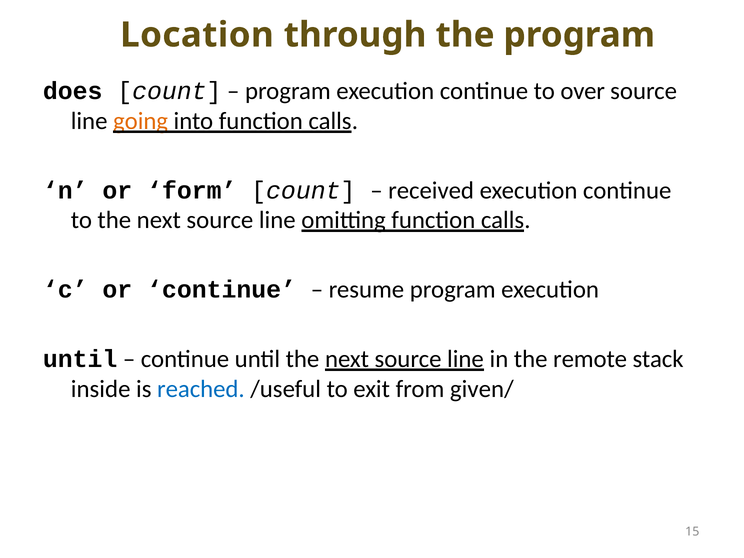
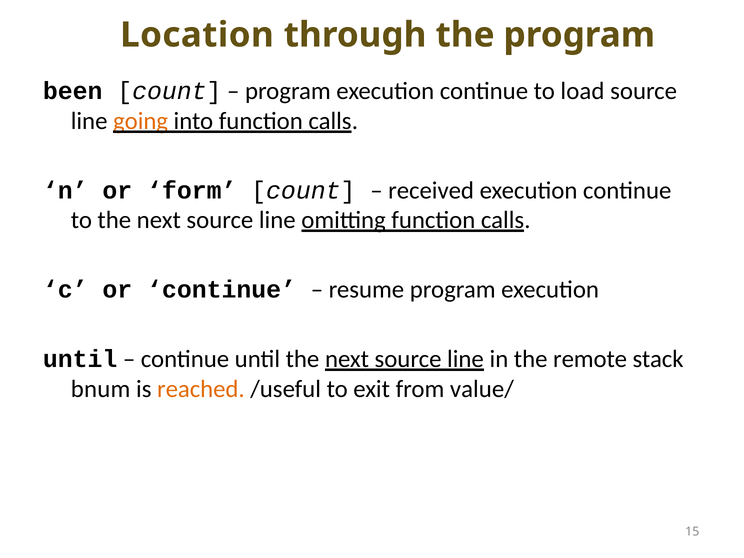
does: does -> been (73, 91)
over: over -> load (582, 91)
inside: inside -> bnum (101, 389)
reached colour: blue -> orange (201, 389)
given/: given/ -> value/ (482, 389)
